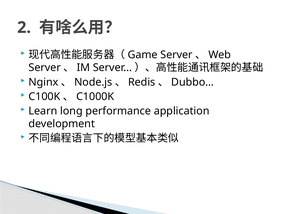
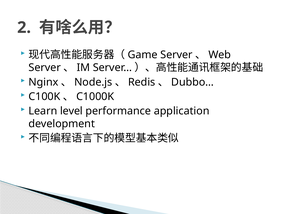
long: long -> level (71, 111)
